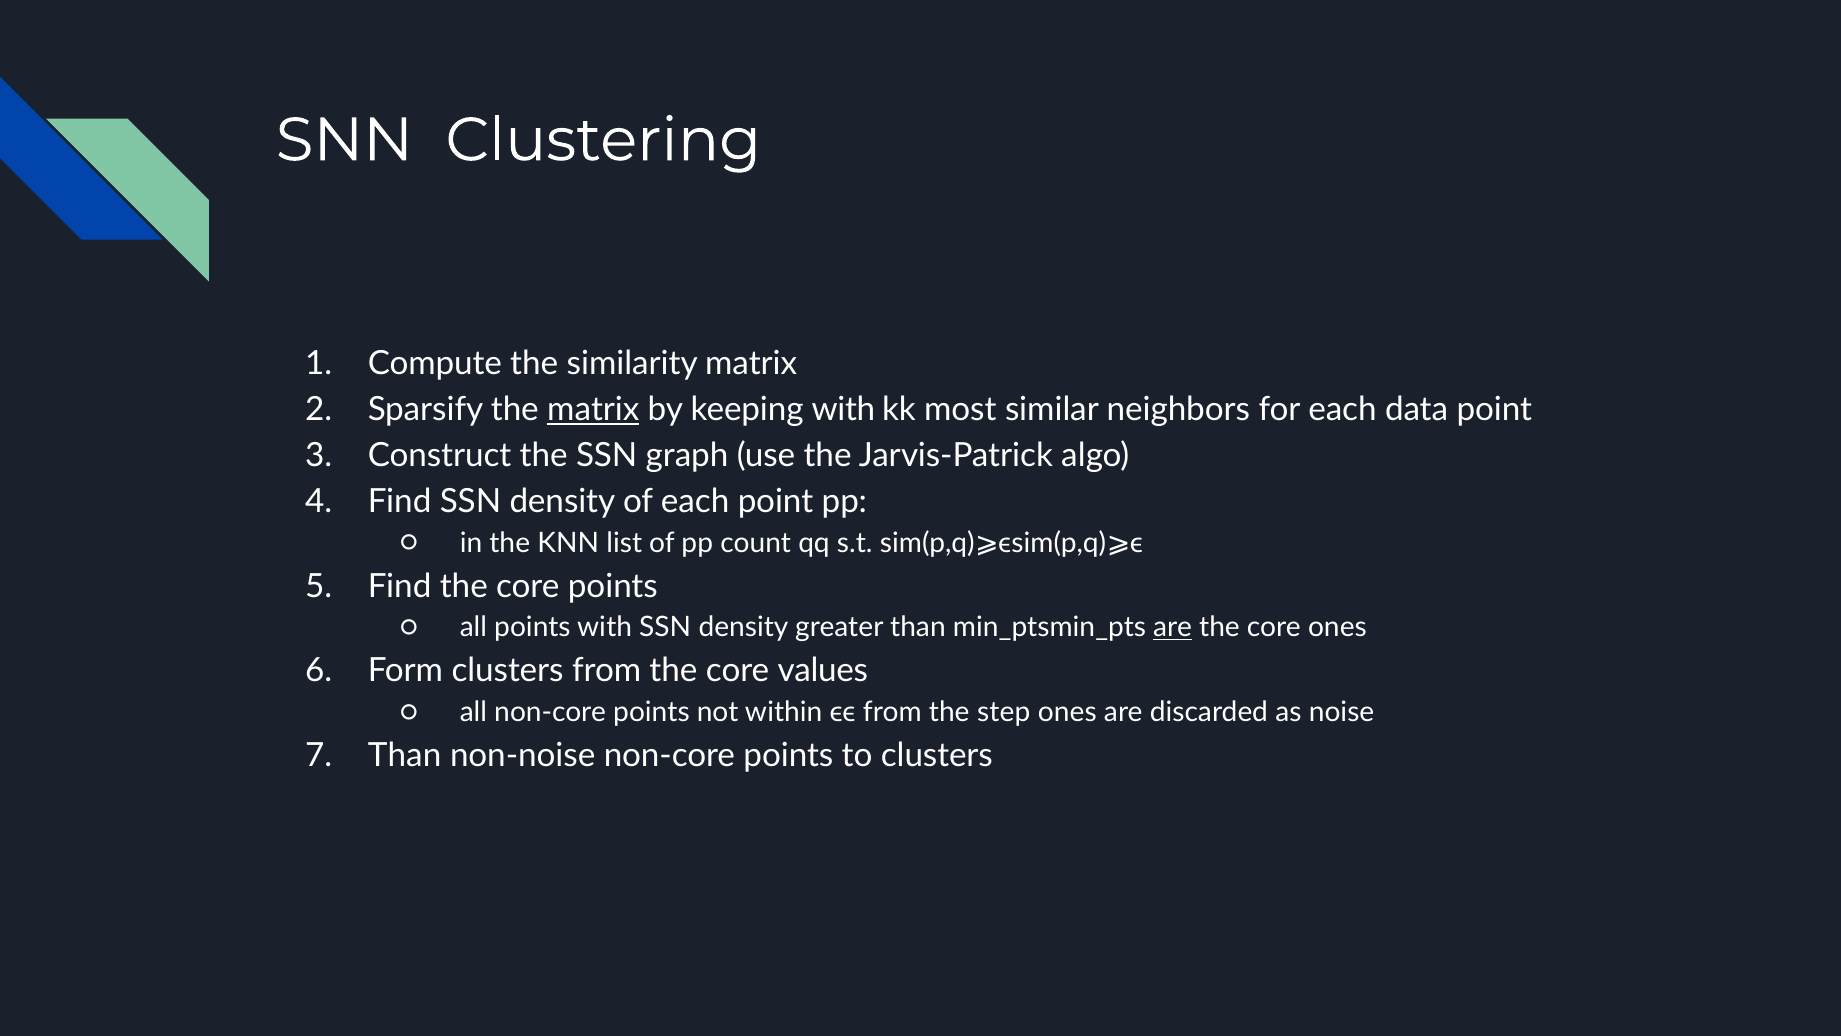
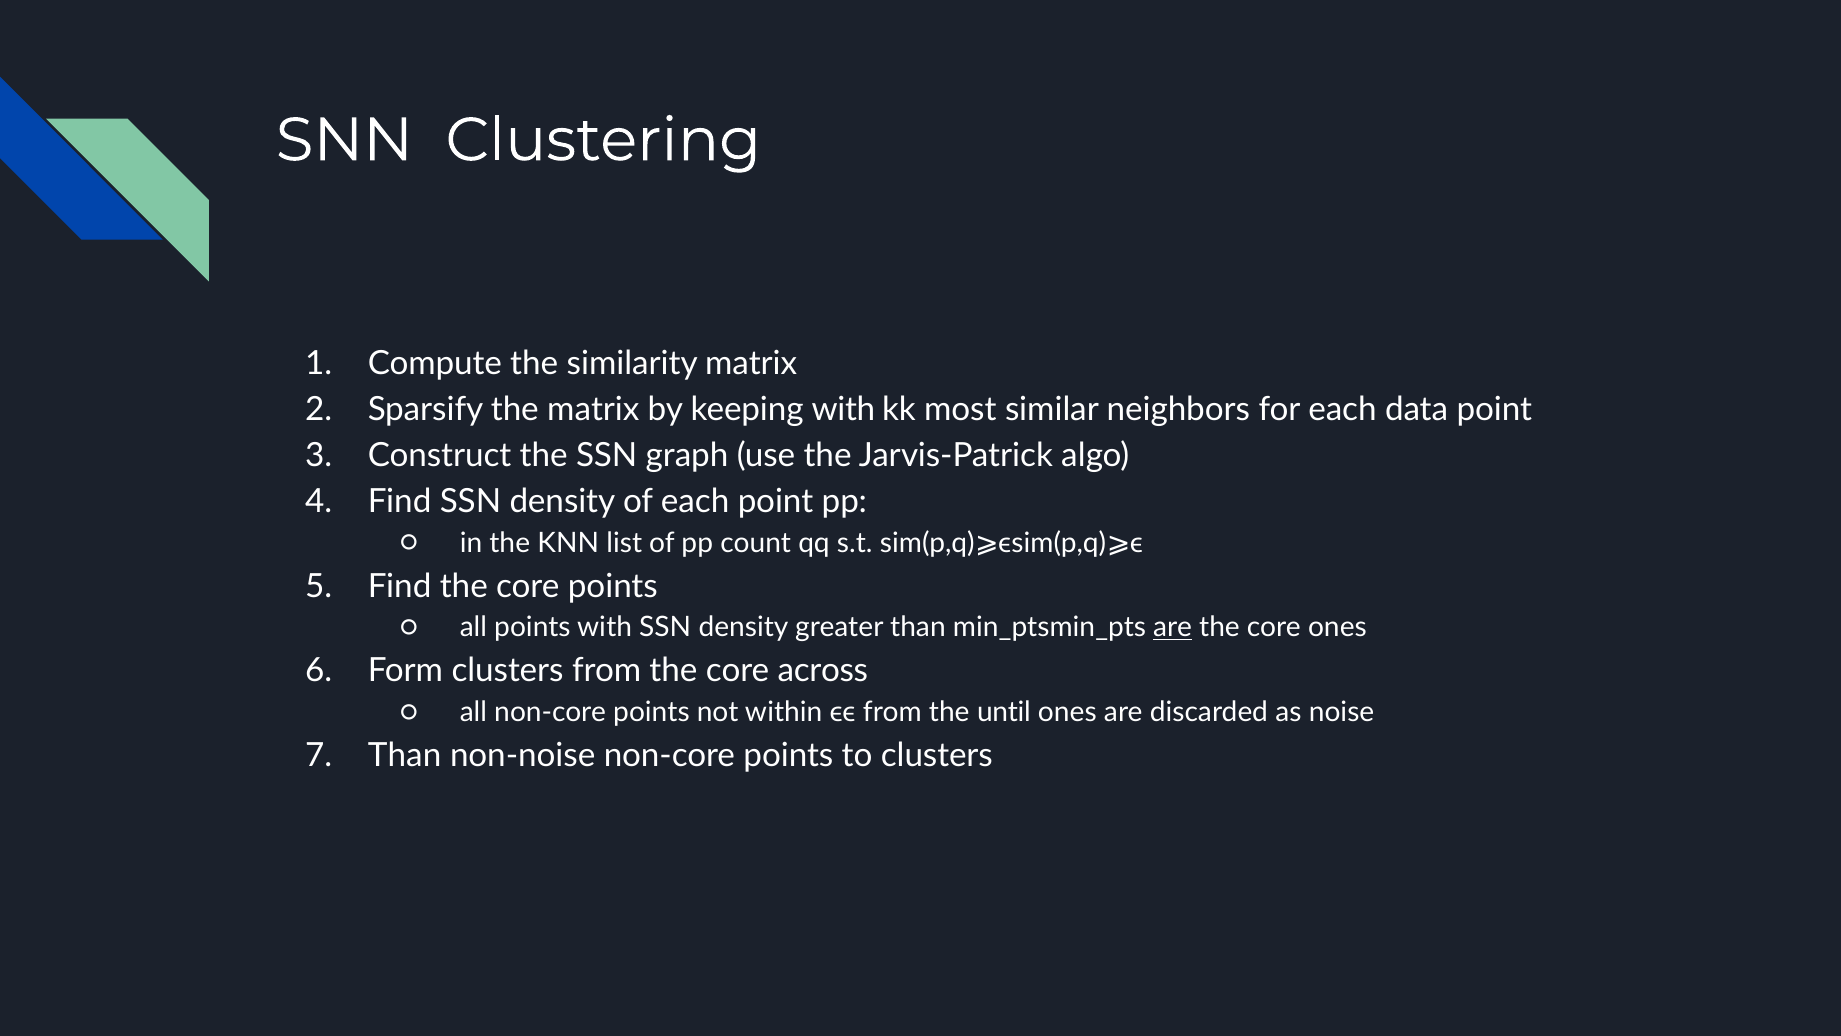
matrix underline: present -> none (593, 409)
values: values -> across (823, 670)
step: step -> until (1004, 712)
